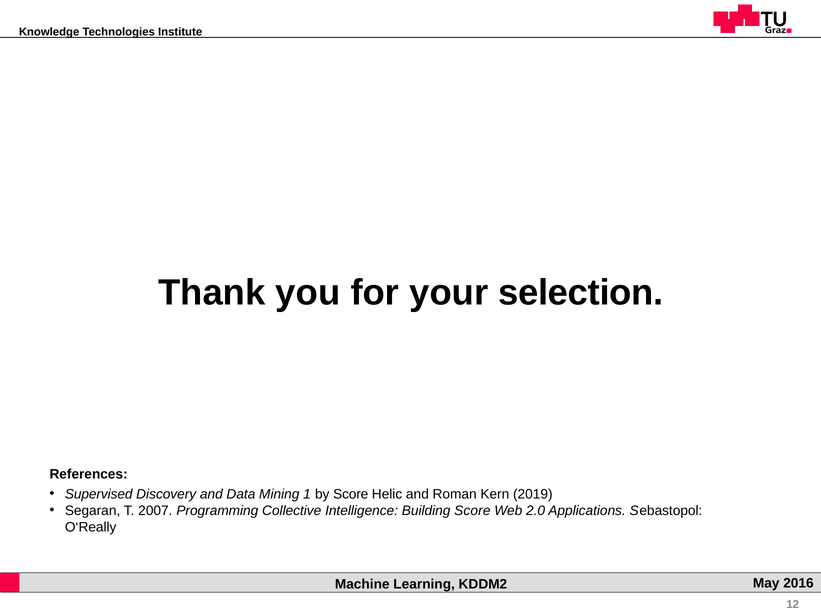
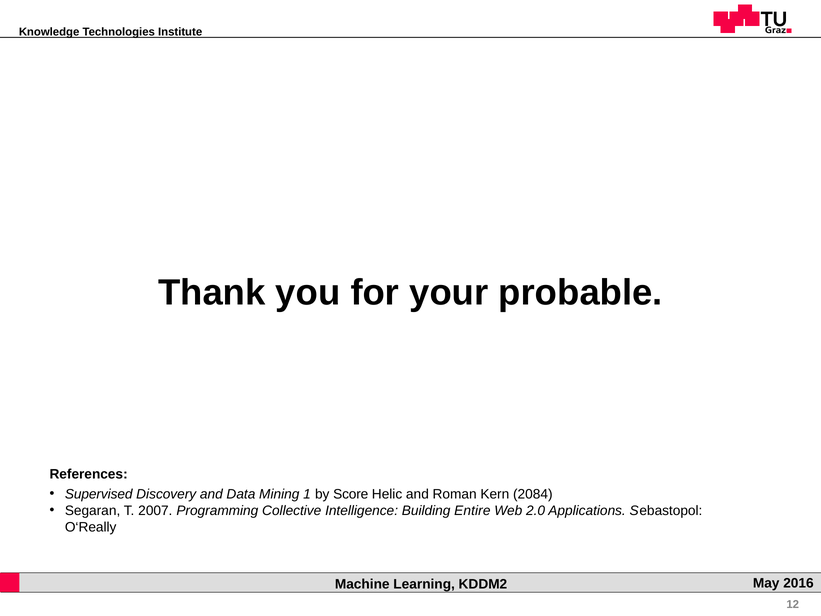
selection: selection -> probable (581, 293)
2019: 2019 -> 2084 (533, 494)
Building Score: Score -> Entire (472, 510)
